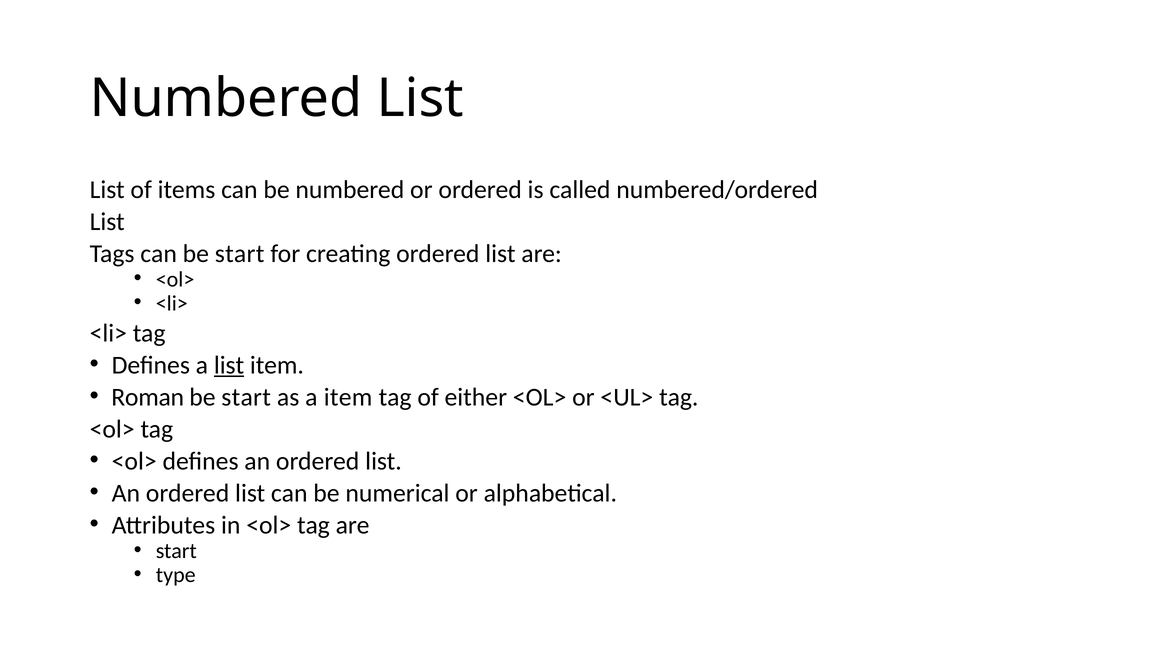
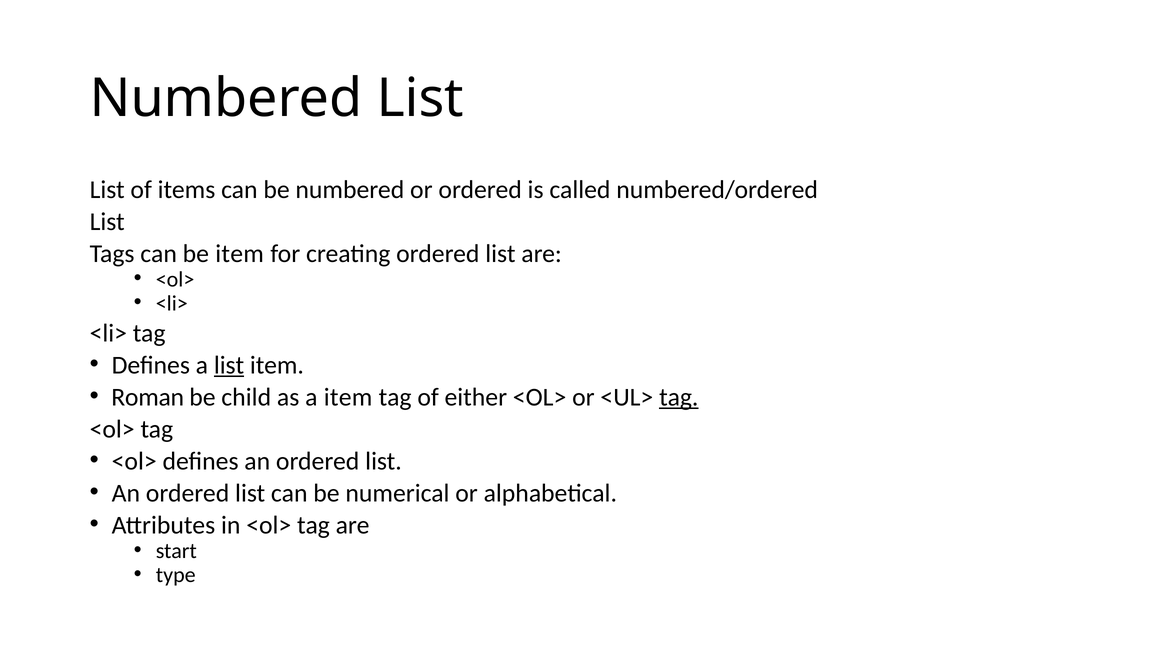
can be start: start -> item (240, 254)
start: start -> child (246, 398)
tag underline: none -> present (679, 398)
